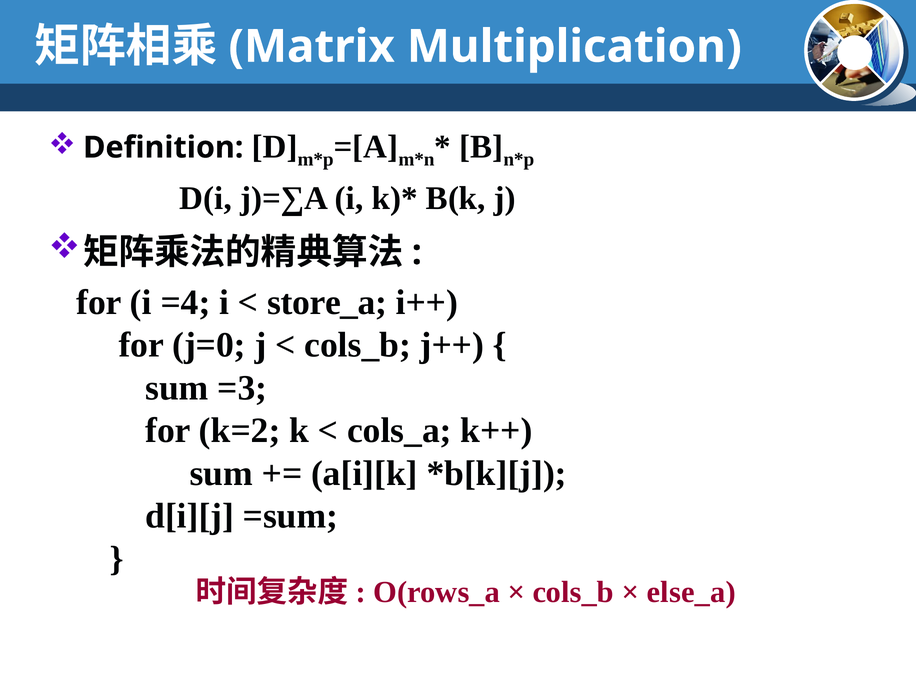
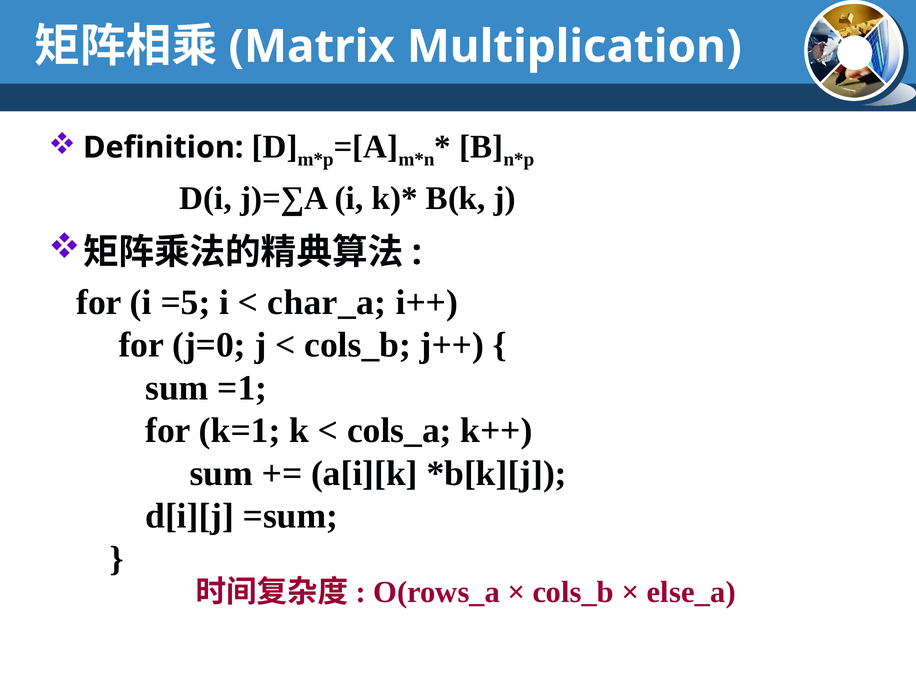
=4: =4 -> =5 (185, 302)
store_a: store_a -> char_a (327, 302)
=3: =3 -> =1 (242, 388)
k=2: k=2 -> k=1 (240, 431)
